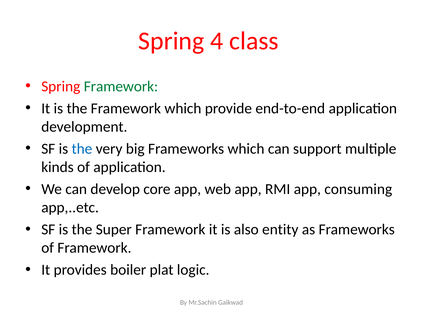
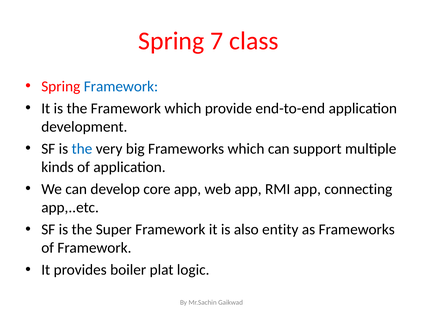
4: 4 -> 7 (217, 41)
Framework colour: green -> blue (121, 86)
consuming: consuming -> connecting (358, 189)
